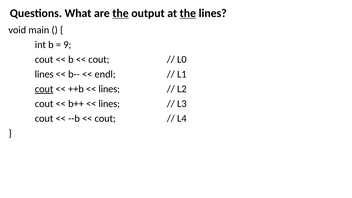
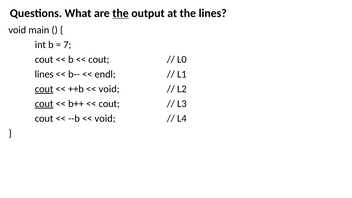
the underline: present -> none (188, 13)
9: 9 -> 7 (67, 45)
lines: lines -> void (109, 89)
cout underline: none -> present (44, 104)
lines: lines -> cout (109, 104)
cout: cout -> void (105, 118)
